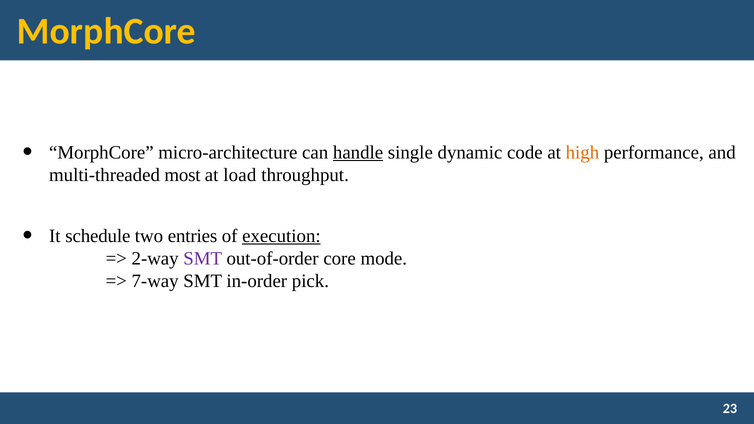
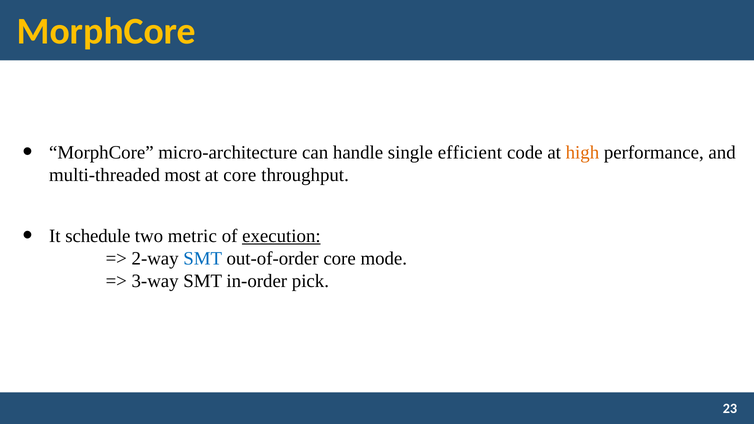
handle underline: present -> none (358, 152)
dynamic: dynamic -> efficient (470, 152)
at load: load -> core (240, 175)
entries: entries -> metric (192, 236)
SMT colour: purple -> blue (203, 259)
7-way: 7-way -> 3-way (155, 281)
